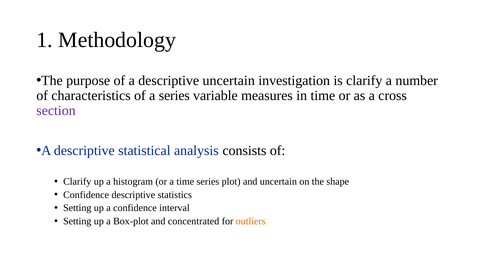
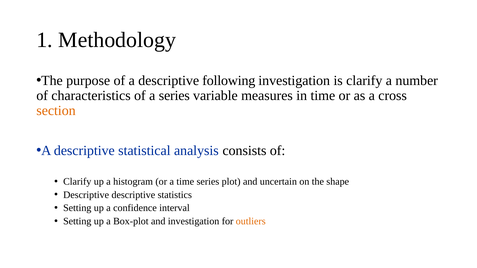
descriptive uncertain: uncertain -> following (229, 81)
section colour: purple -> orange (56, 111)
Confidence: Confidence -> Descriptive (86, 195)
and concentrated: concentrated -> investigation (194, 221)
